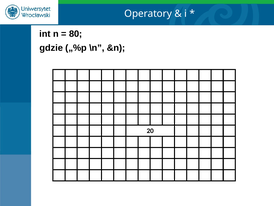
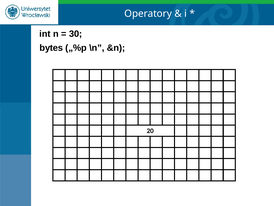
80: 80 -> 30 (76, 34)
gdzie: gdzie -> bytes (51, 48)
